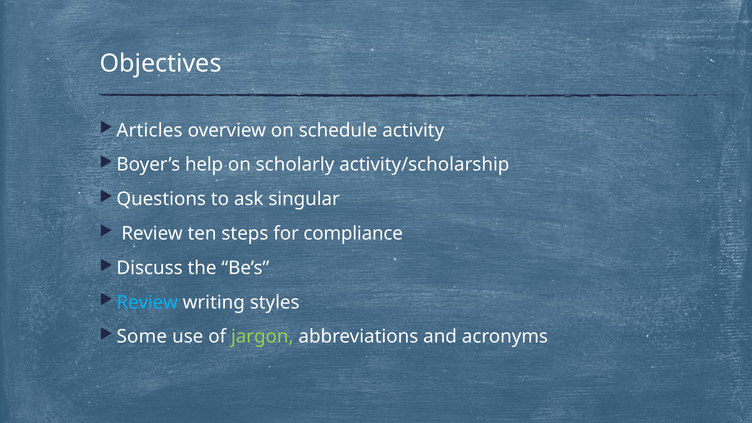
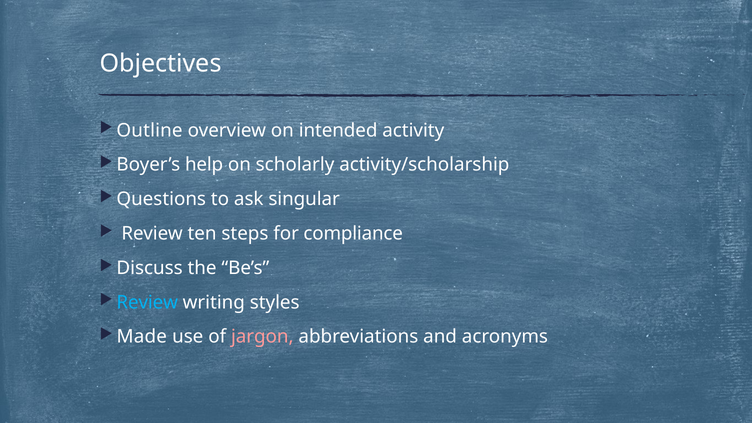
Articles: Articles -> Outline (150, 130)
schedule: schedule -> intended (338, 130)
Some: Some -> Made (142, 337)
jargon colour: light green -> pink (262, 337)
